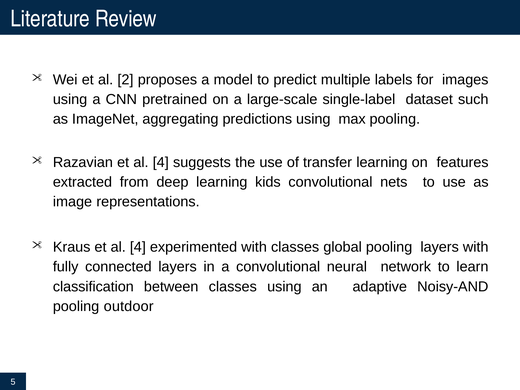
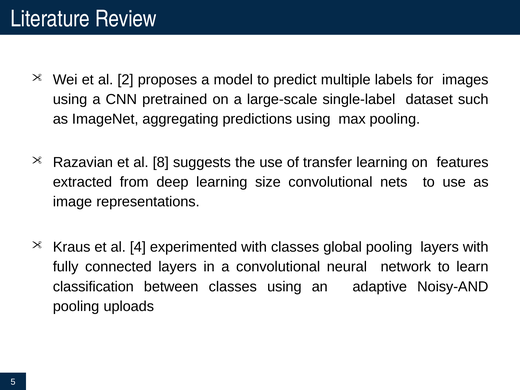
Razavian et al 4: 4 -> 8 (161, 162)
kids: kids -> size (268, 182)
outdoor: outdoor -> uploads (129, 306)
